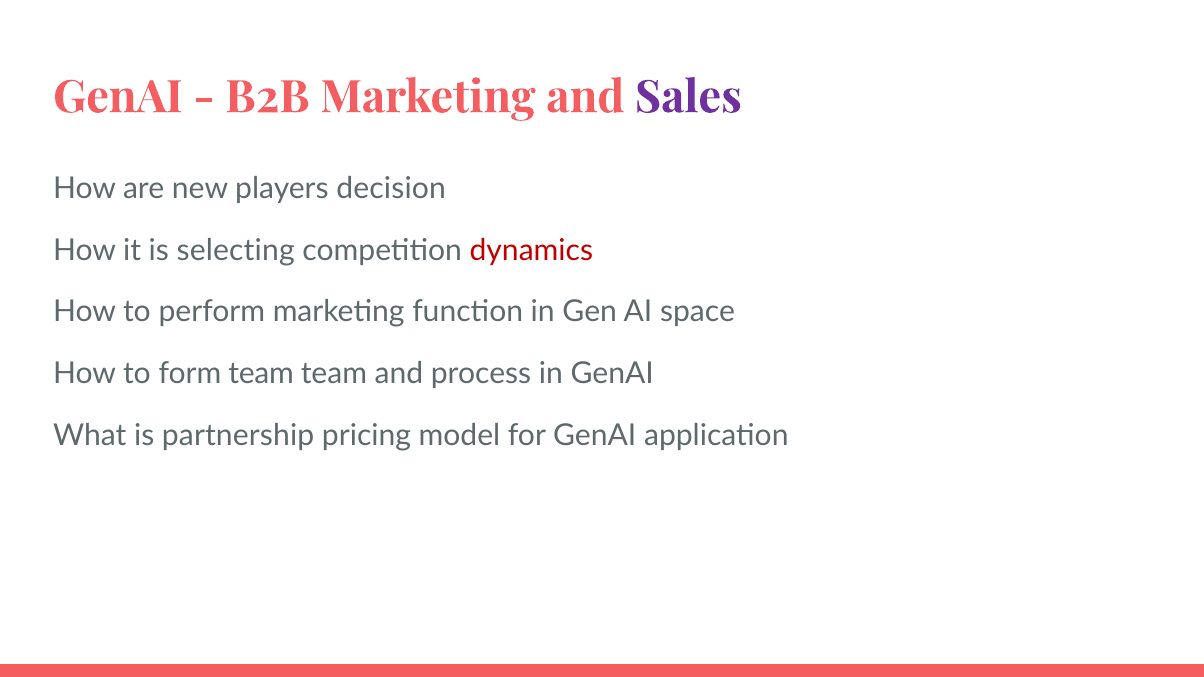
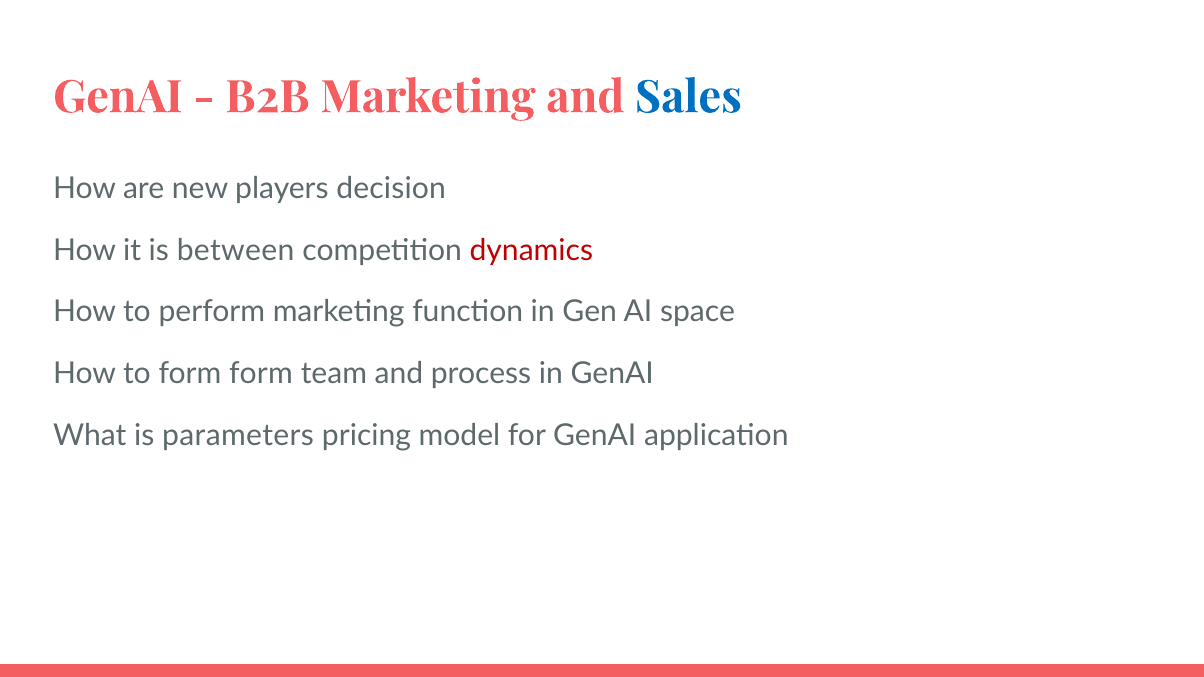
Sales colour: purple -> blue (688, 97)
selecting: selecting -> between (236, 251)
form team: team -> form (261, 374)
partnership: partnership -> parameters (238, 435)
